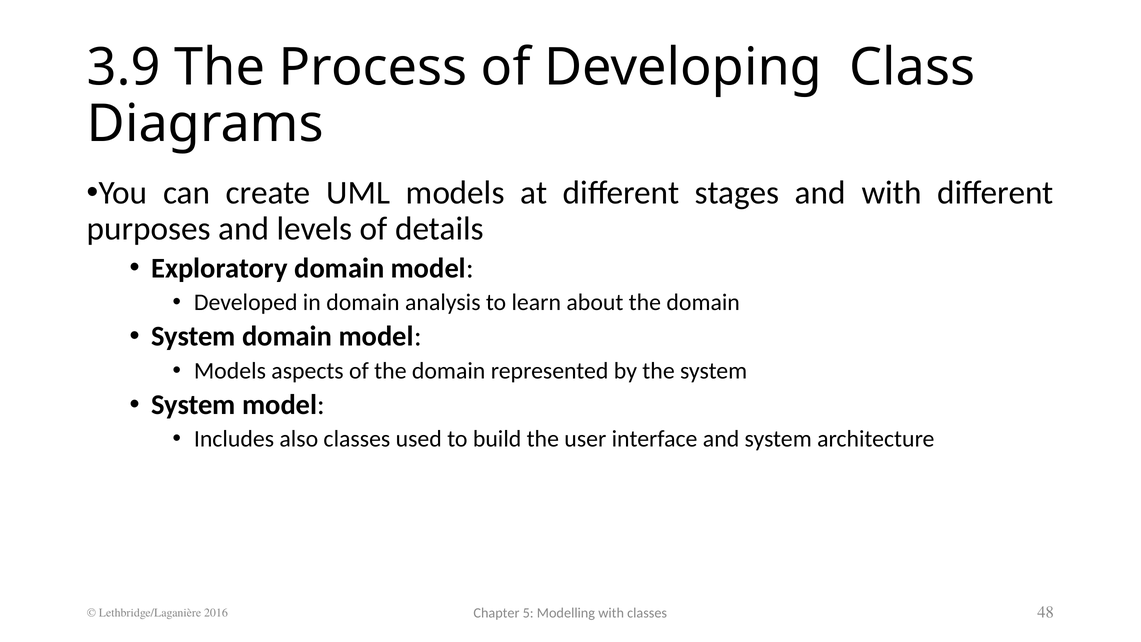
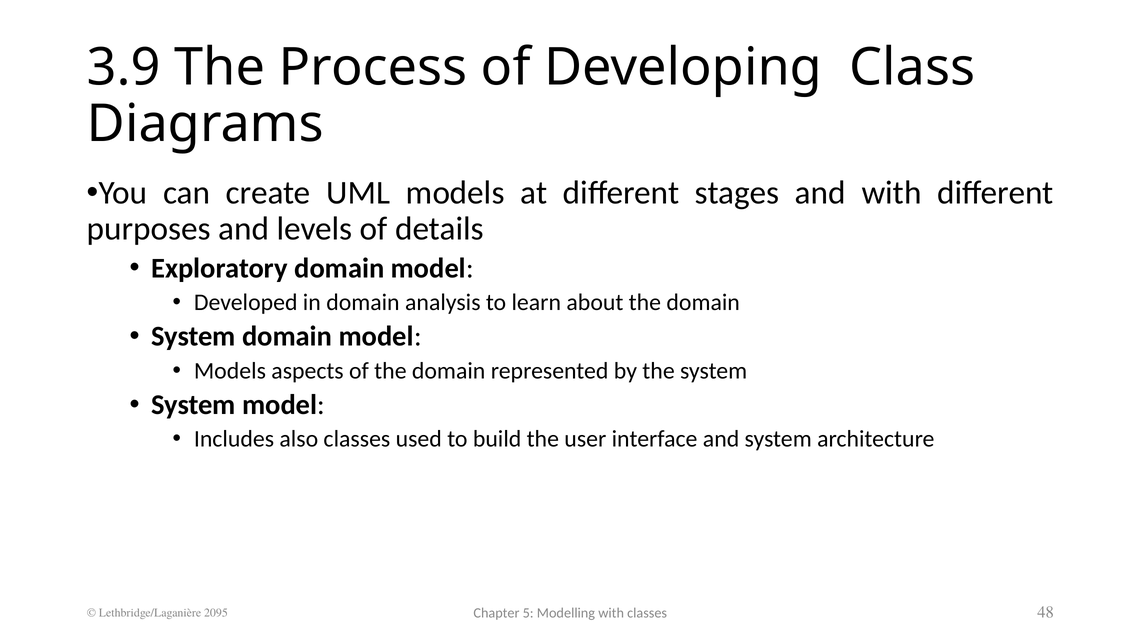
2016: 2016 -> 2095 (216, 613)
